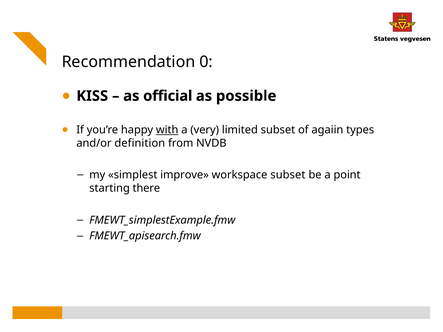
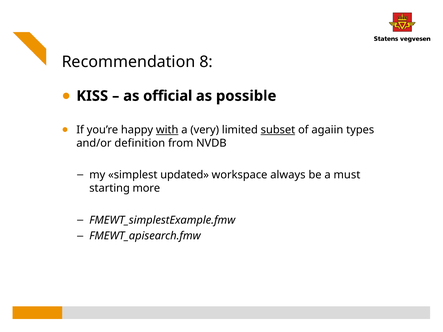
0: 0 -> 8 (206, 62)
subset underline: none -> present (278, 130)
improve: improve -> updated (185, 175)
workspace subset: subset -> always (288, 175)
point: point -> must (347, 175)
there: there -> more (146, 188)
